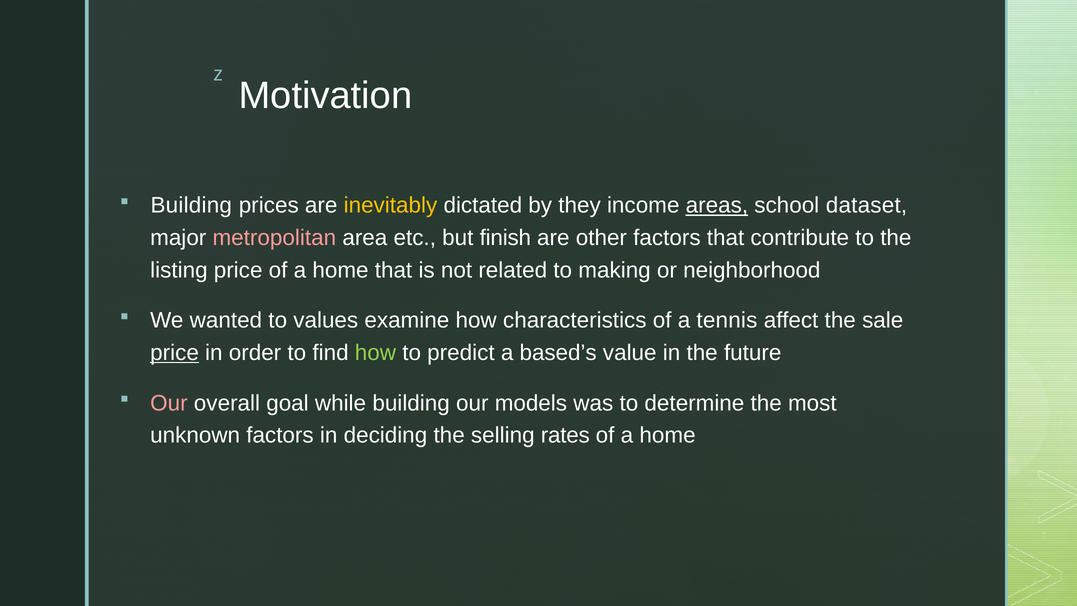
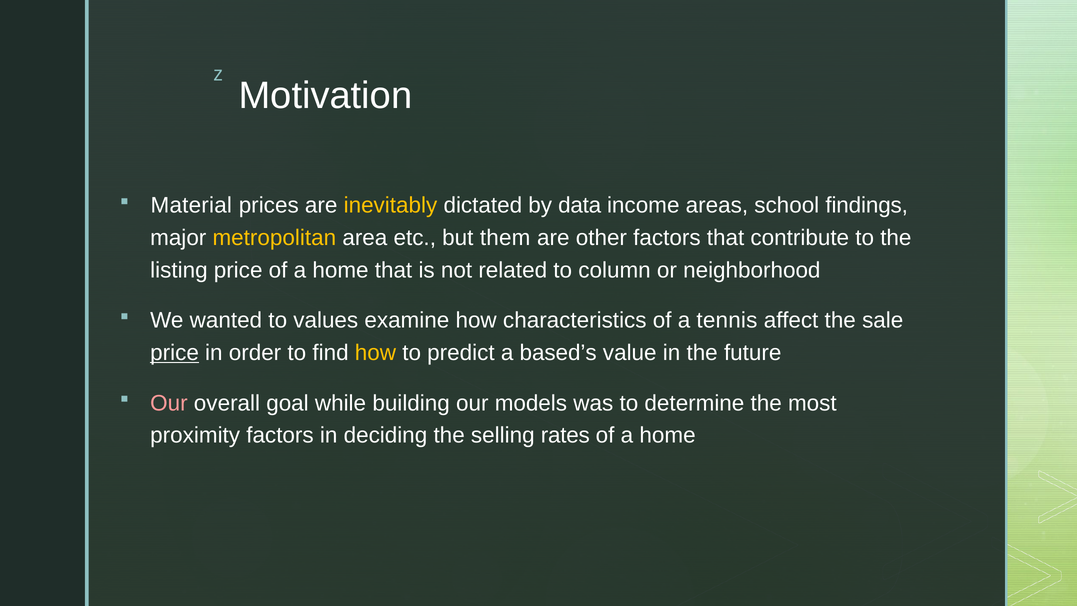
Building: Building -> Material (191, 205)
they: they -> data (580, 205)
areas underline: present -> none (717, 205)
dataset: dataset -> findings (867, 205)
metropolitan colour: pink -> yellow (274, 238)
finish: finish -> them (505, 238)
making: making -> column (615, 270)
how colour: light green -> yellow (375, 353)
unknown: unknown -> proximity (195, 435)
